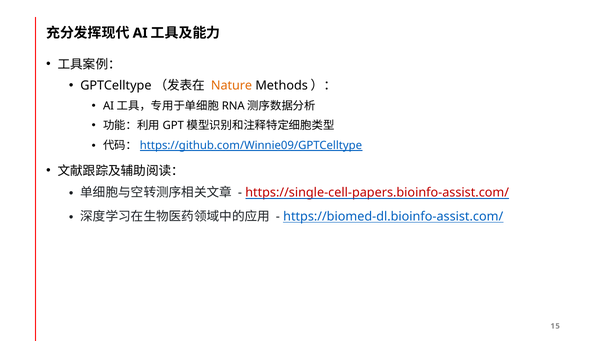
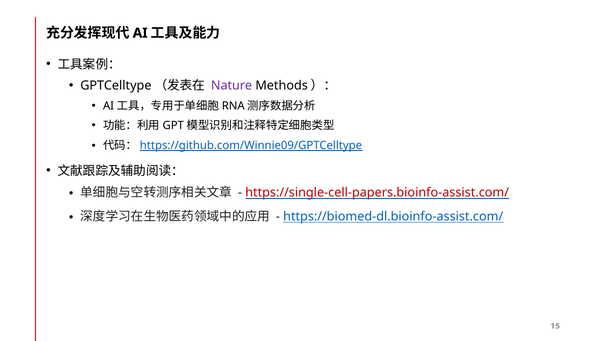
Nature colour: orange -> purple (232, 86)
